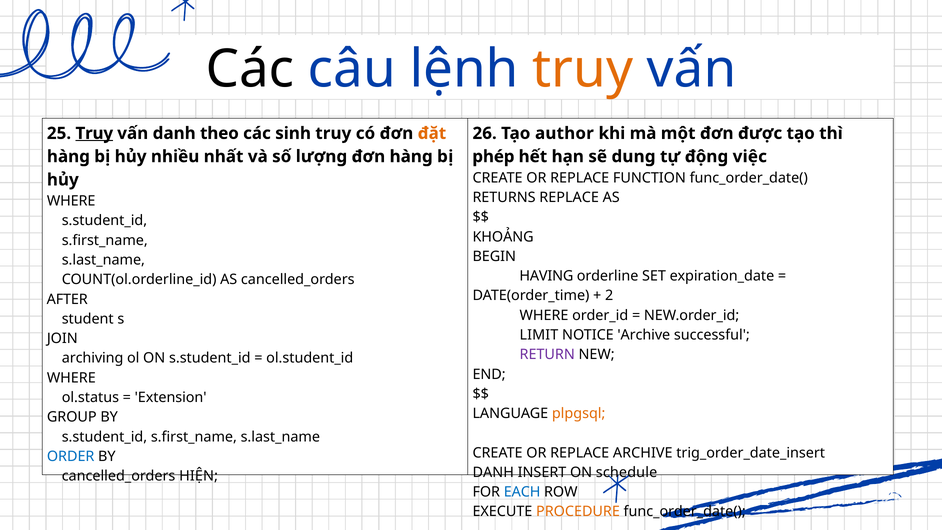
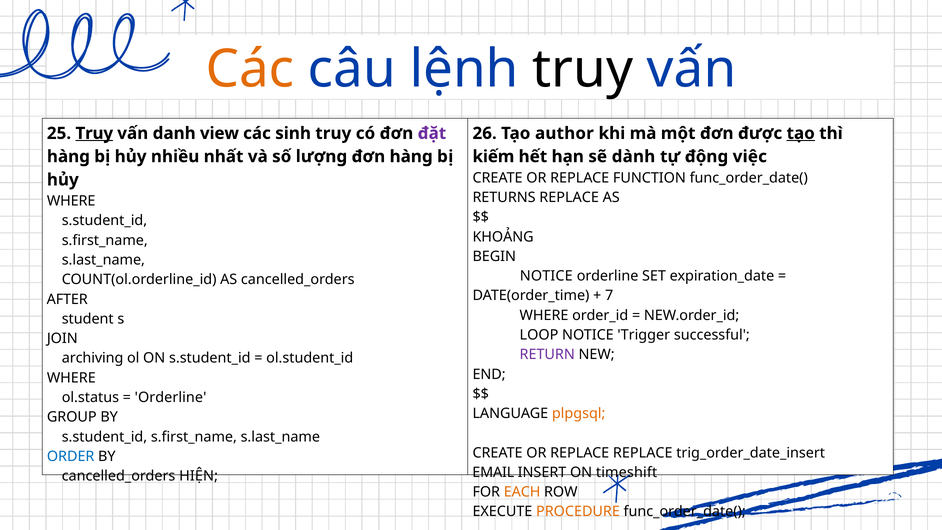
Các colour: black -> orange (250, 69)
truy colour: orange -> black (583, 69)
theo: theo -> view (219, 133)
đặt colour: orange -> purple (432, 133)
tạo underline: none -> present (801, 133)
phép: phép -> kiếm (493, 157)
dung: dung -> dành (633, 157)
HAVING: HAVING -> NOTICE (546, 276)
2: 2 -> 7 (609, 296)
LIMIT: LIMIT -> LOOP (539, 335)
NOTICE Archive: Archive -> Trigger (644, 335)
Extension: Extension -> Orderline (171, 397)
REPLACE ARCHIVE: ARCHIVE -> REPLACE (643, 453)
DANH: DANH -> EMAIL (493, 472)
schedule: schedule -> timeshift (627, 472)
EACH colour: blue -> orange (522, 492)
